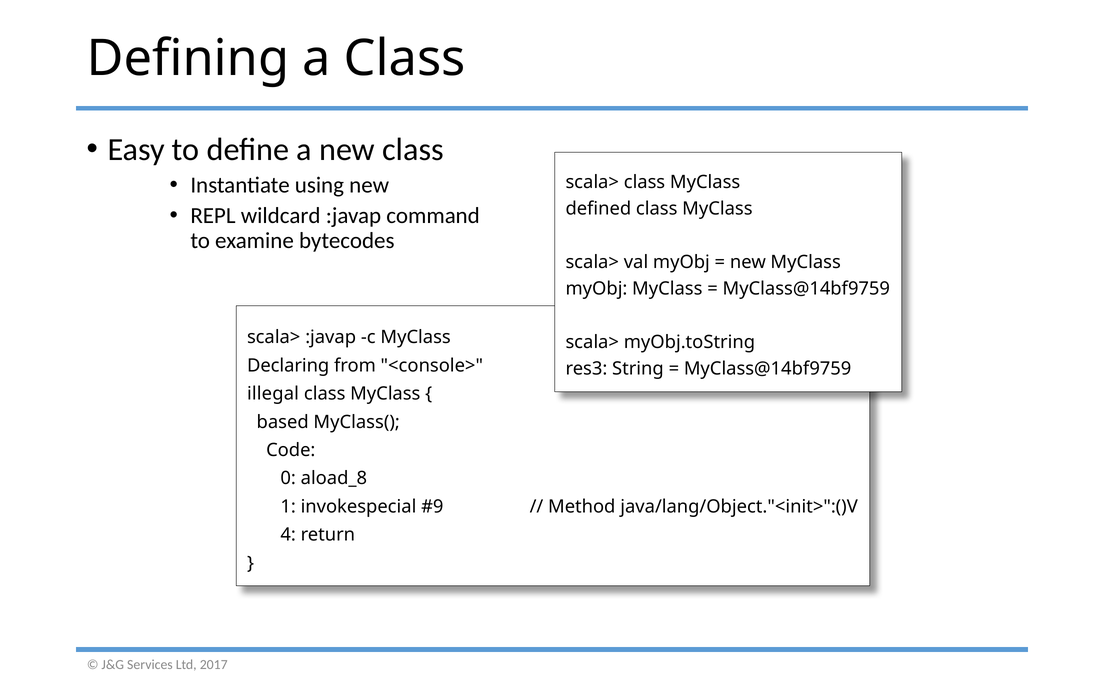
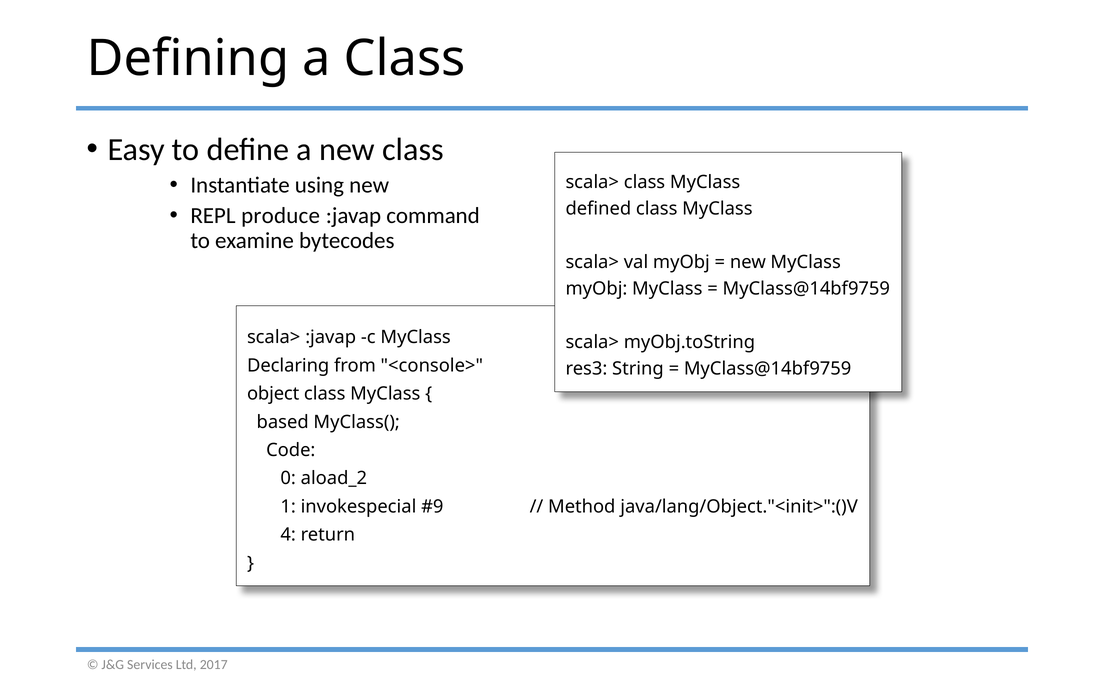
wildcard: wildcard -> produce (281, 216)
illegal: illegal -> object (273, 394)
aload_8: aload_8 -> aload_2 (334, 478)
